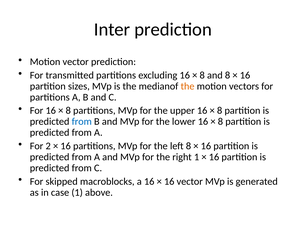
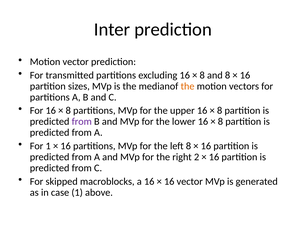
from colour: blue -> purple (82, 122)
For 2: 2 -> 1 (48, 146)
right 1: 1 -> 2 (197, 157)
